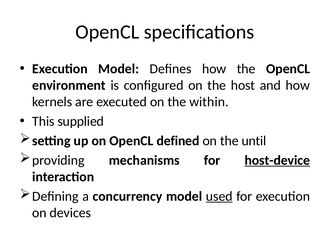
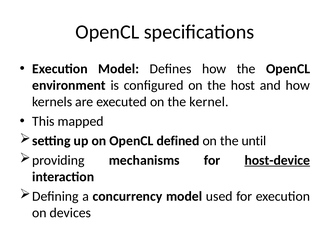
within: within -> kernel (209, 102)
supplied: supplied -> mapped (81, 121)
used underline: present -> none (219, 196)
